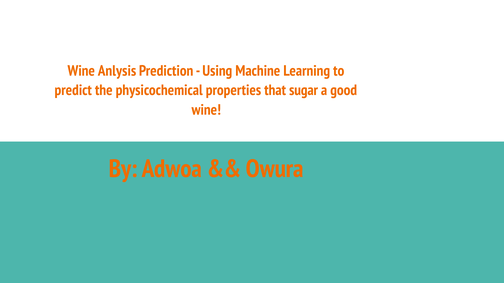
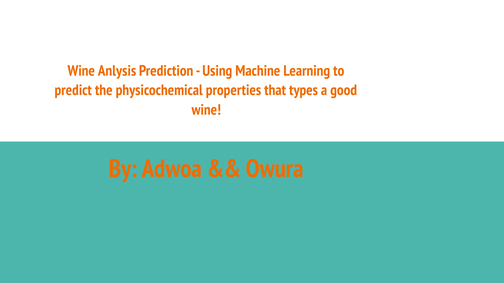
sugar: sugar -> types (304, 91)
